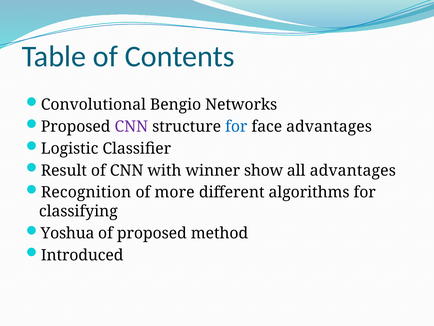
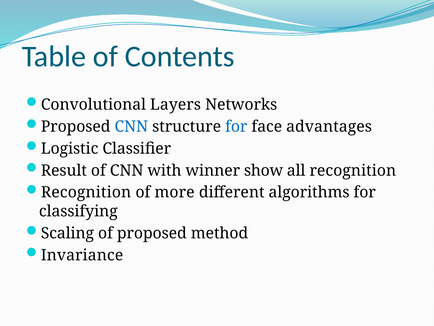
Bengio: Bengio -> Layers (176, 104)
CNN colour: purple -> blue (131, 126)
all advantages: advantages -> recognition (353, 170)
Yoshua: Yoshua -> Scaling (67, 233)
Introduced: Introduced -> Invariance (82, 255)
